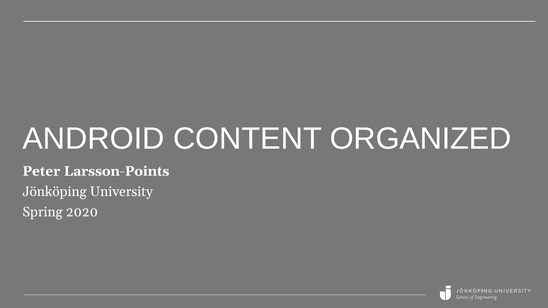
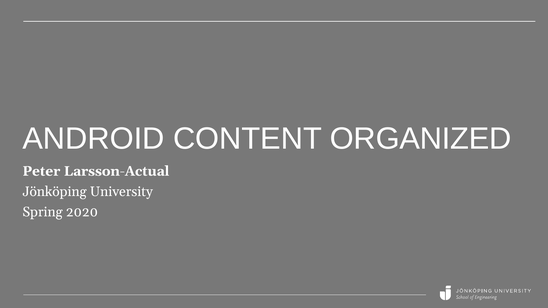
Larsson-Points: Larsson-Points -> Larsson-Actual (117, 171)
